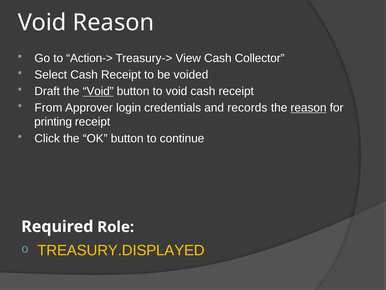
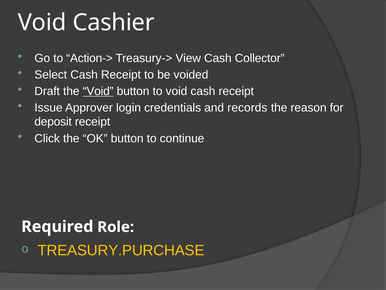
Void Reason: Reason -> Cashier (114, 23)
From: From -> Issue (48, 108)
reason underline: present -> none (309, 108)
printing: printing -> deposit (53, 122)
TREASURY.DISPLAYED: TREASURY.DISPLAYED -> TREASURY.PURCHASE (121, 250)
